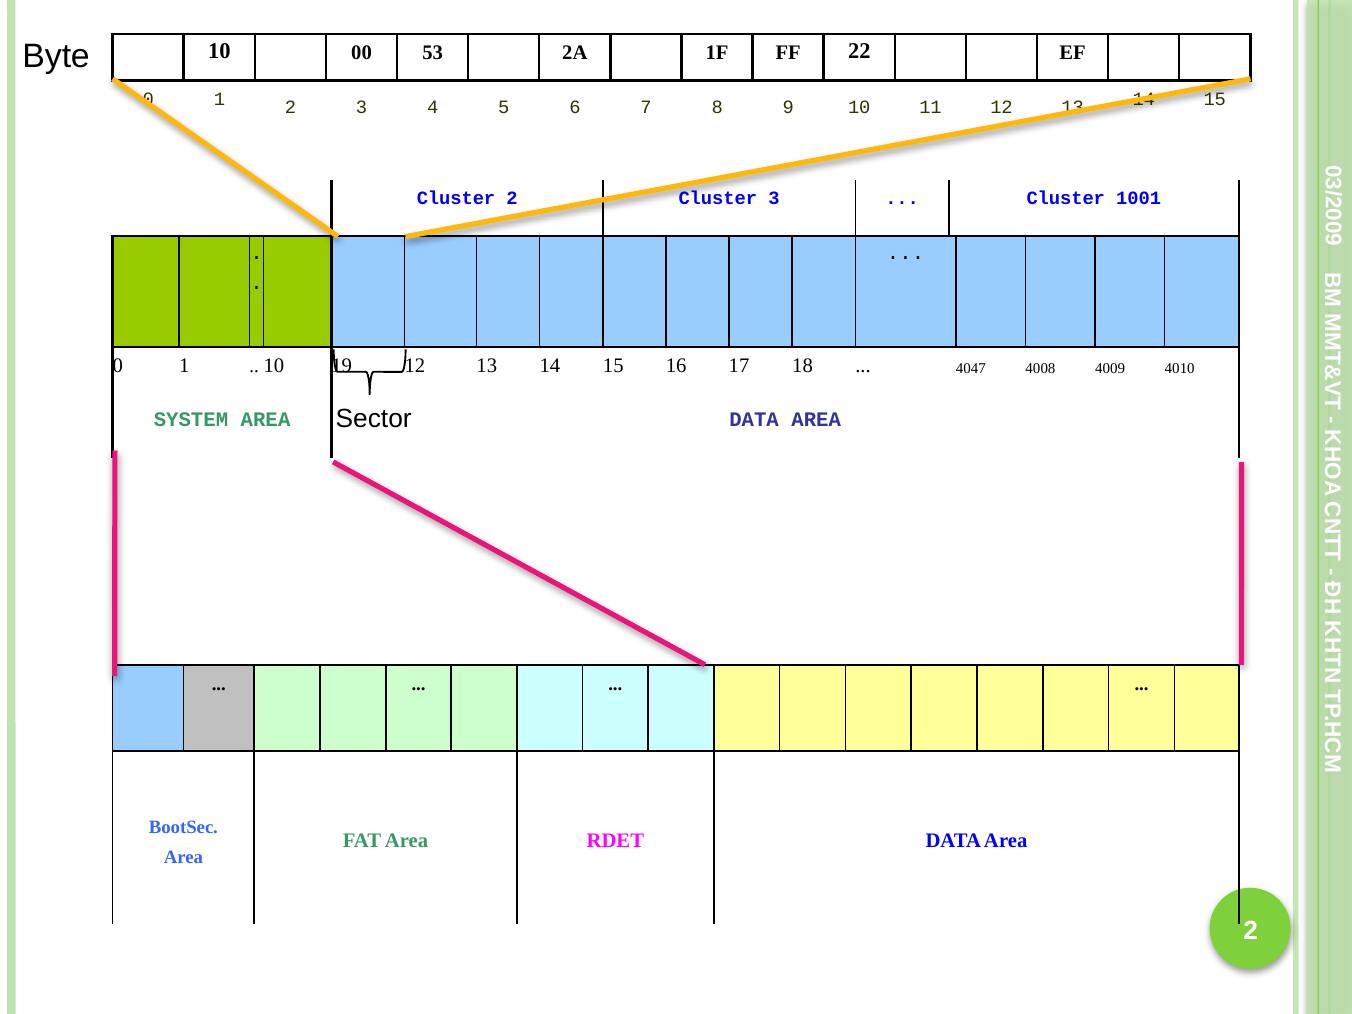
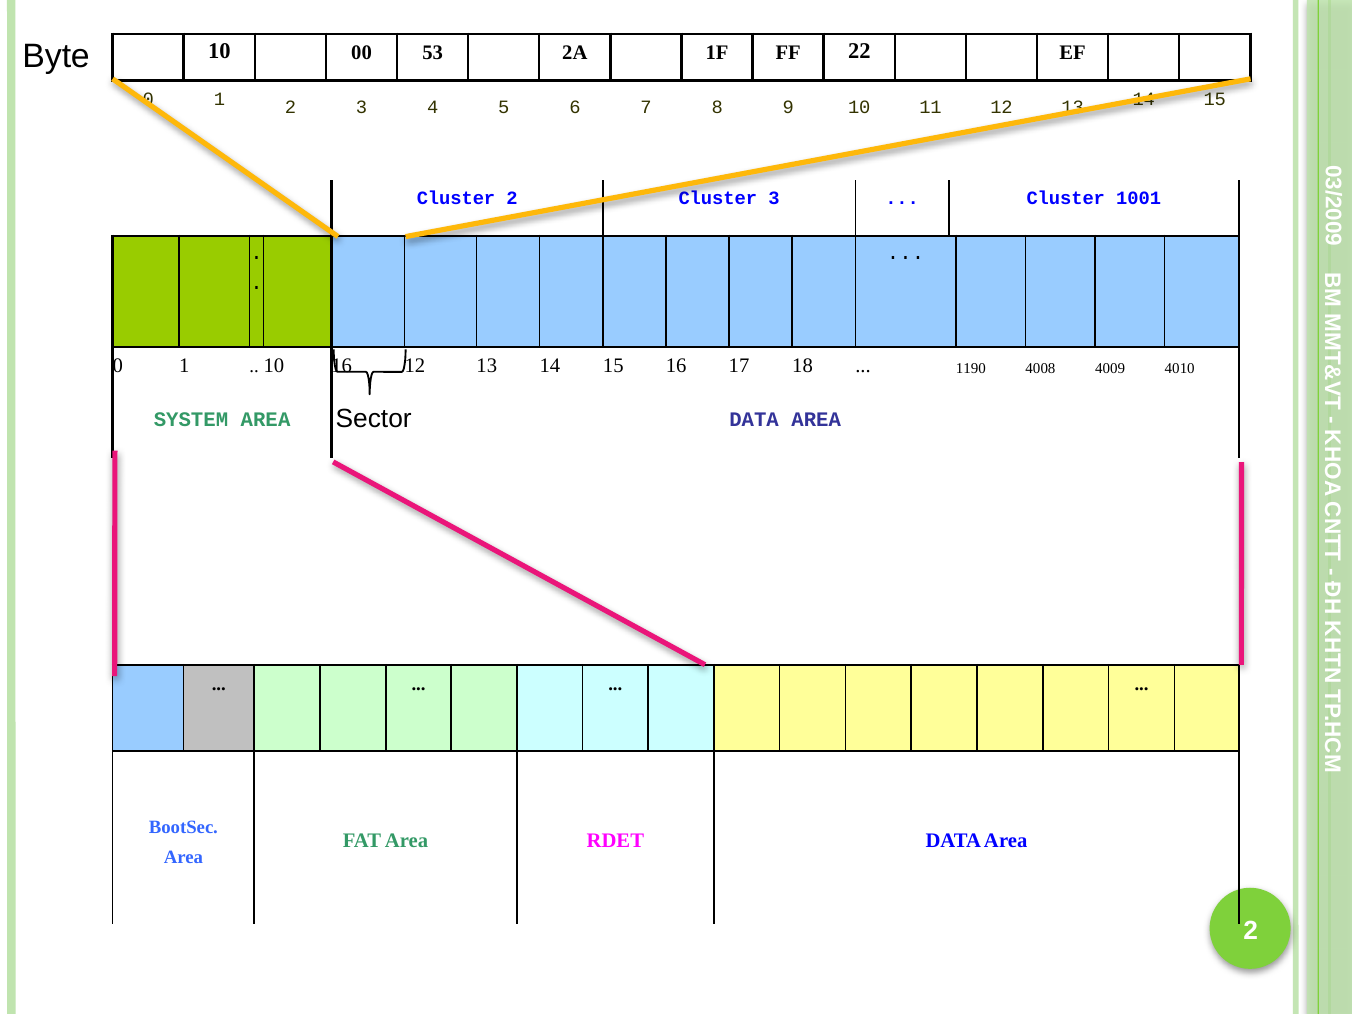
10 19: 19 -> 16 (342, 366)
4047: 4047 -> 1190 (971, 369)
